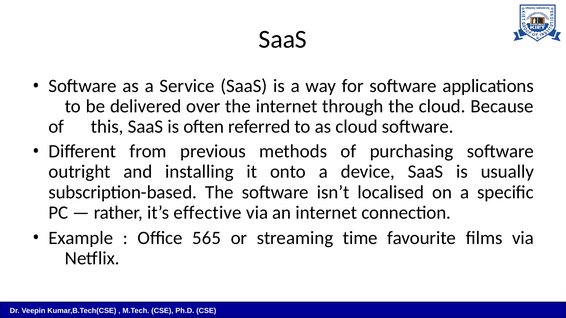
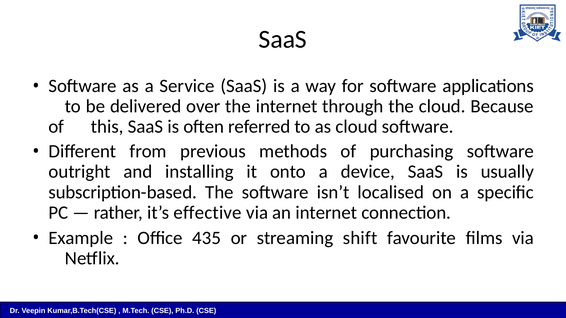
565: 565 -> 435 (207, 238)
time: time -> shift (360, 238)
